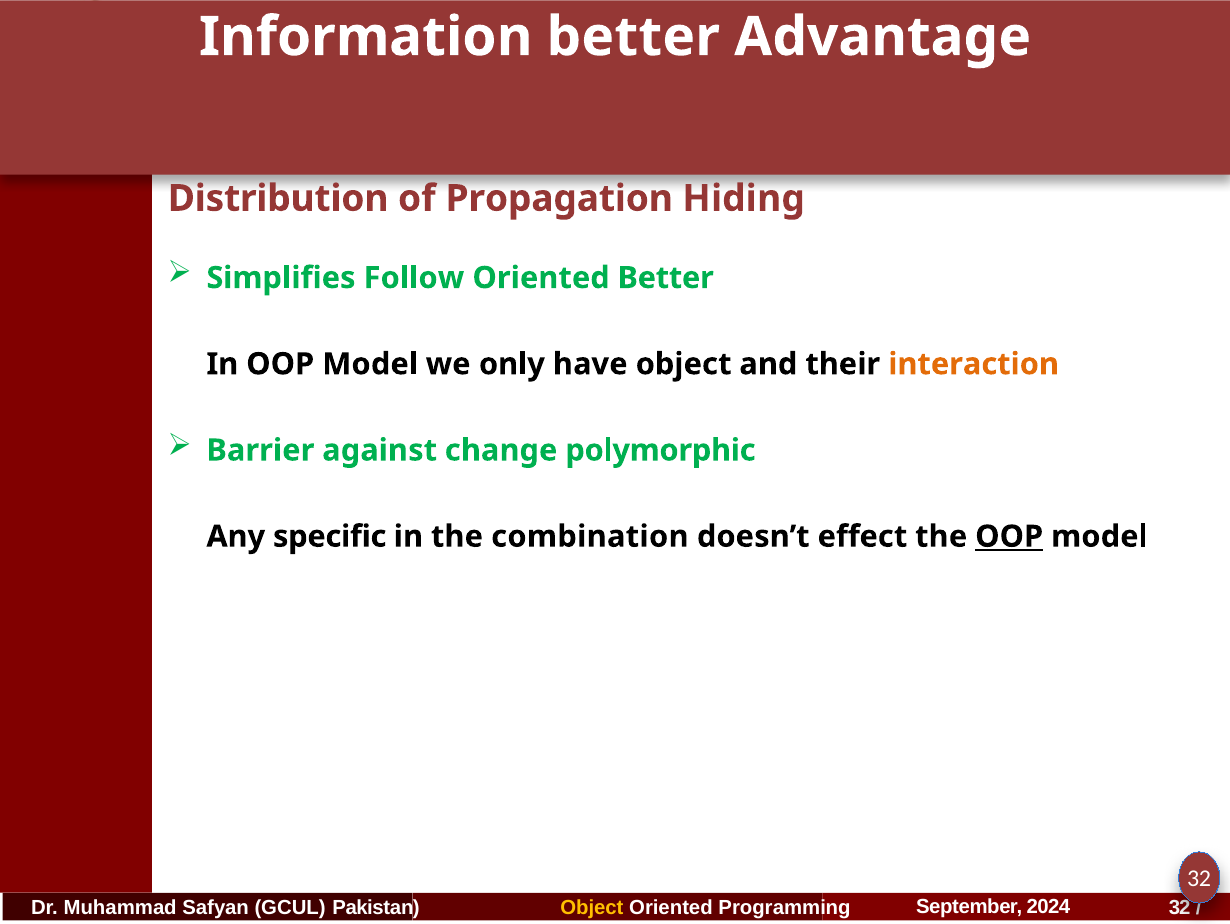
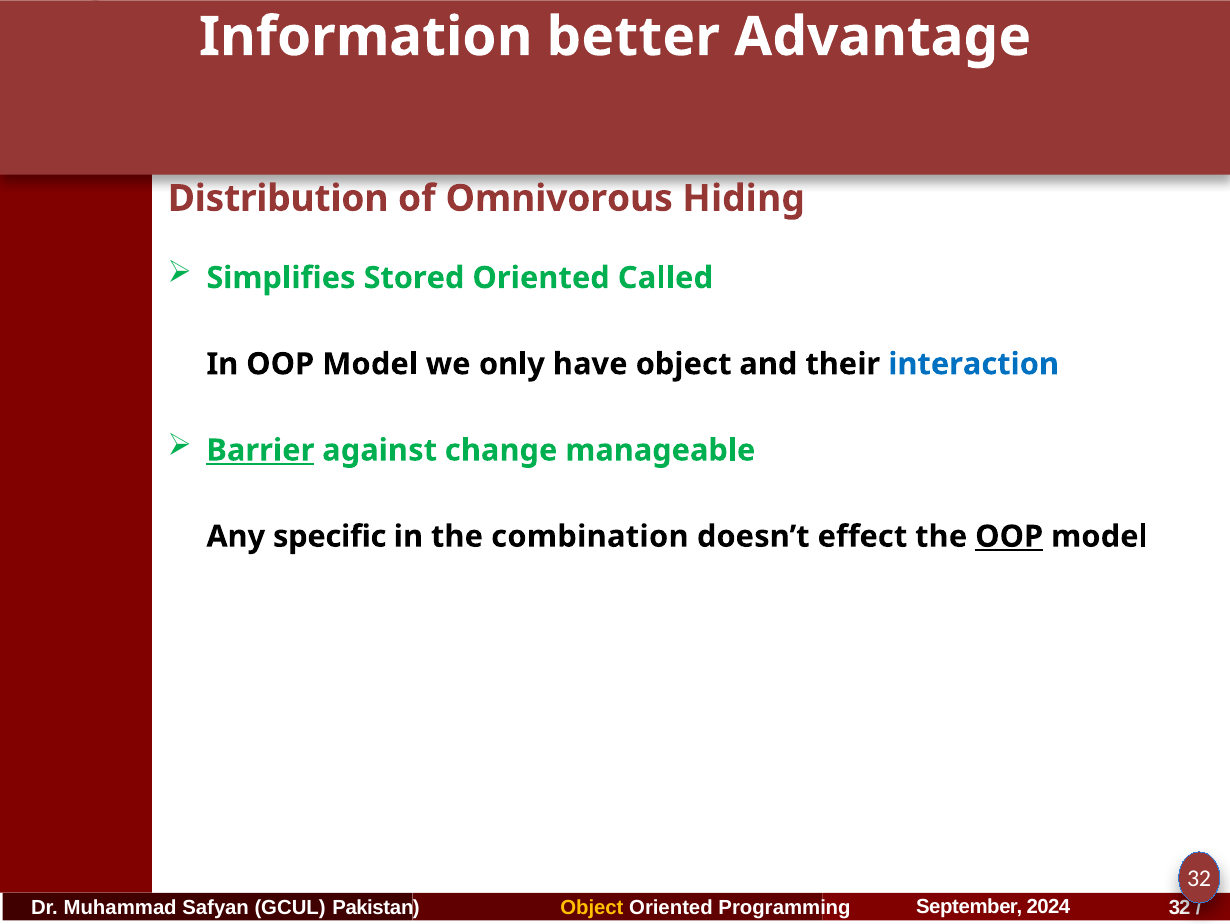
Propagation: Propagation -> Omnivorous (559, 198)
Follow: Follow -> Stored (414, 278)
Oriented Better: Better -> Called (665, 278)
interaction colour: orange -> blue (974, 364)
Barrier underline: none -> present (260, 450)
polymorphic: polymorphic -> manageable (660, 450)
